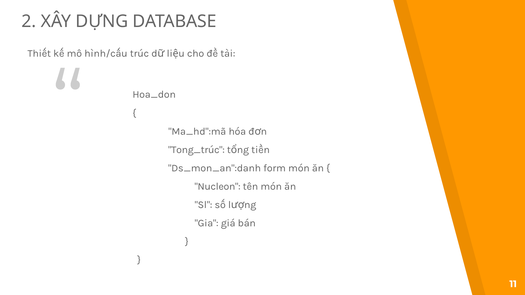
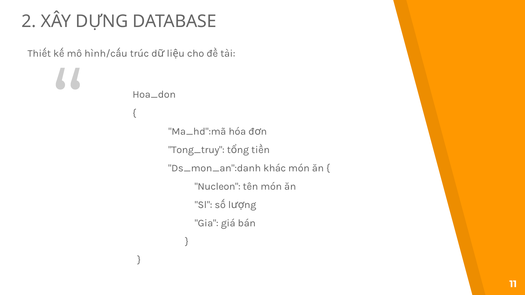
Tong_trúc: Tong_trúc -> Tong_truy (196, 150)
form: form -> khác (275, 168)
